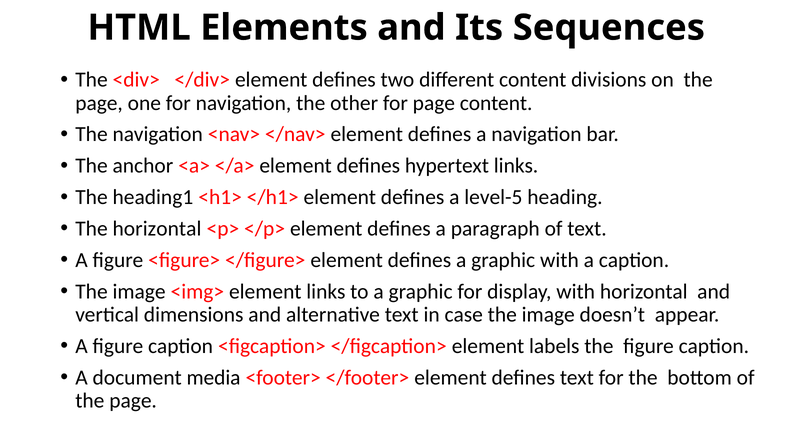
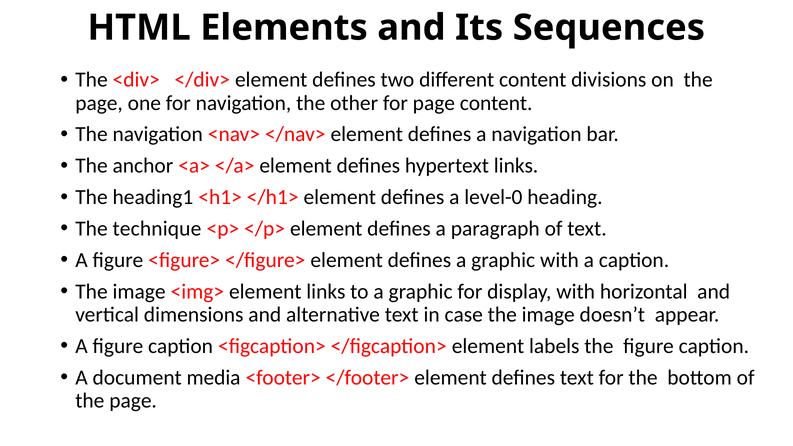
level-5: level-5 -> level-0 (493, 197)
The horizontal: horizontal -> technique (157, 229)
